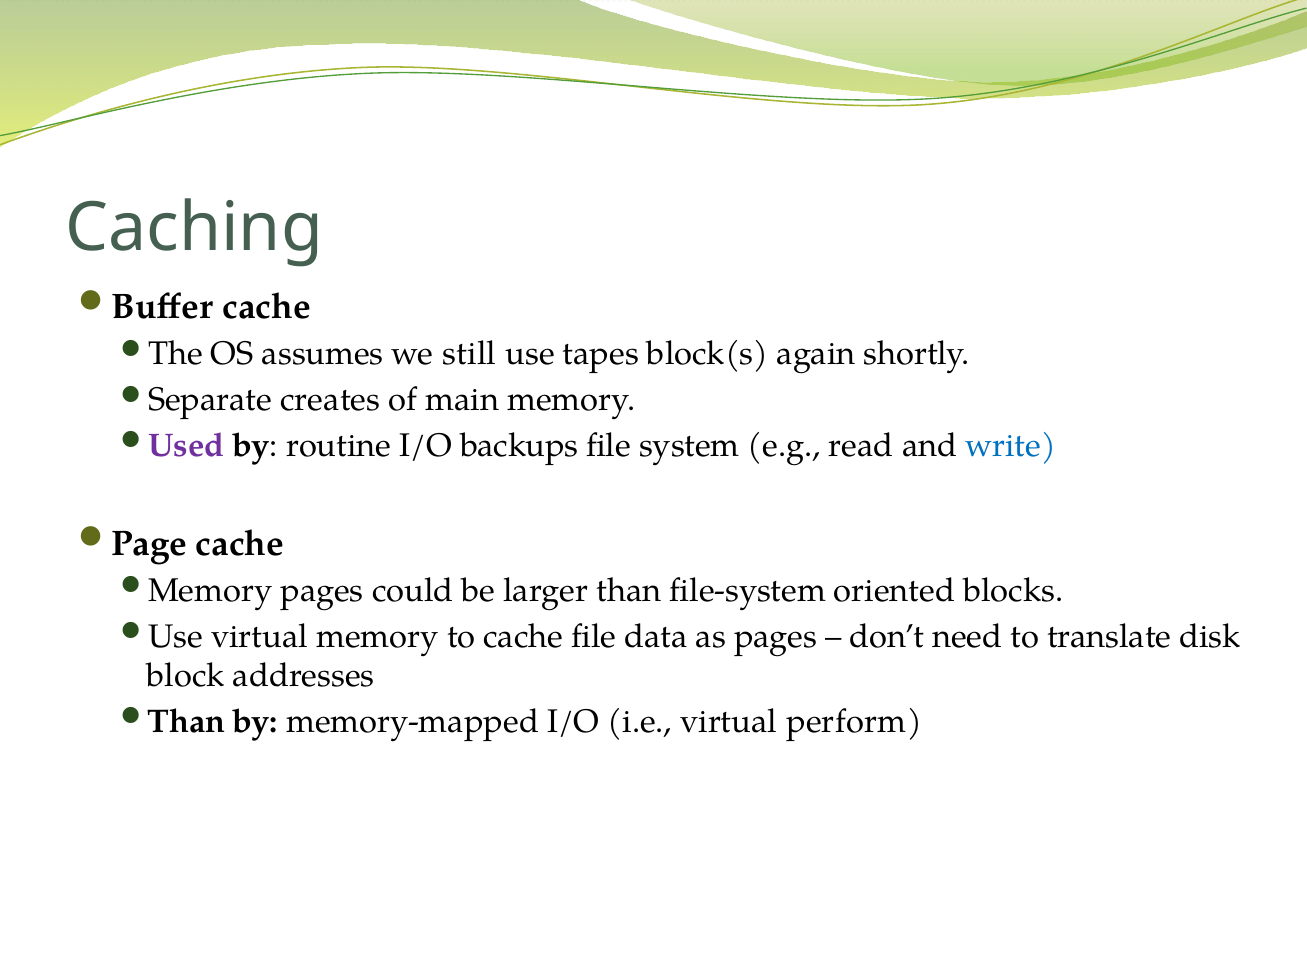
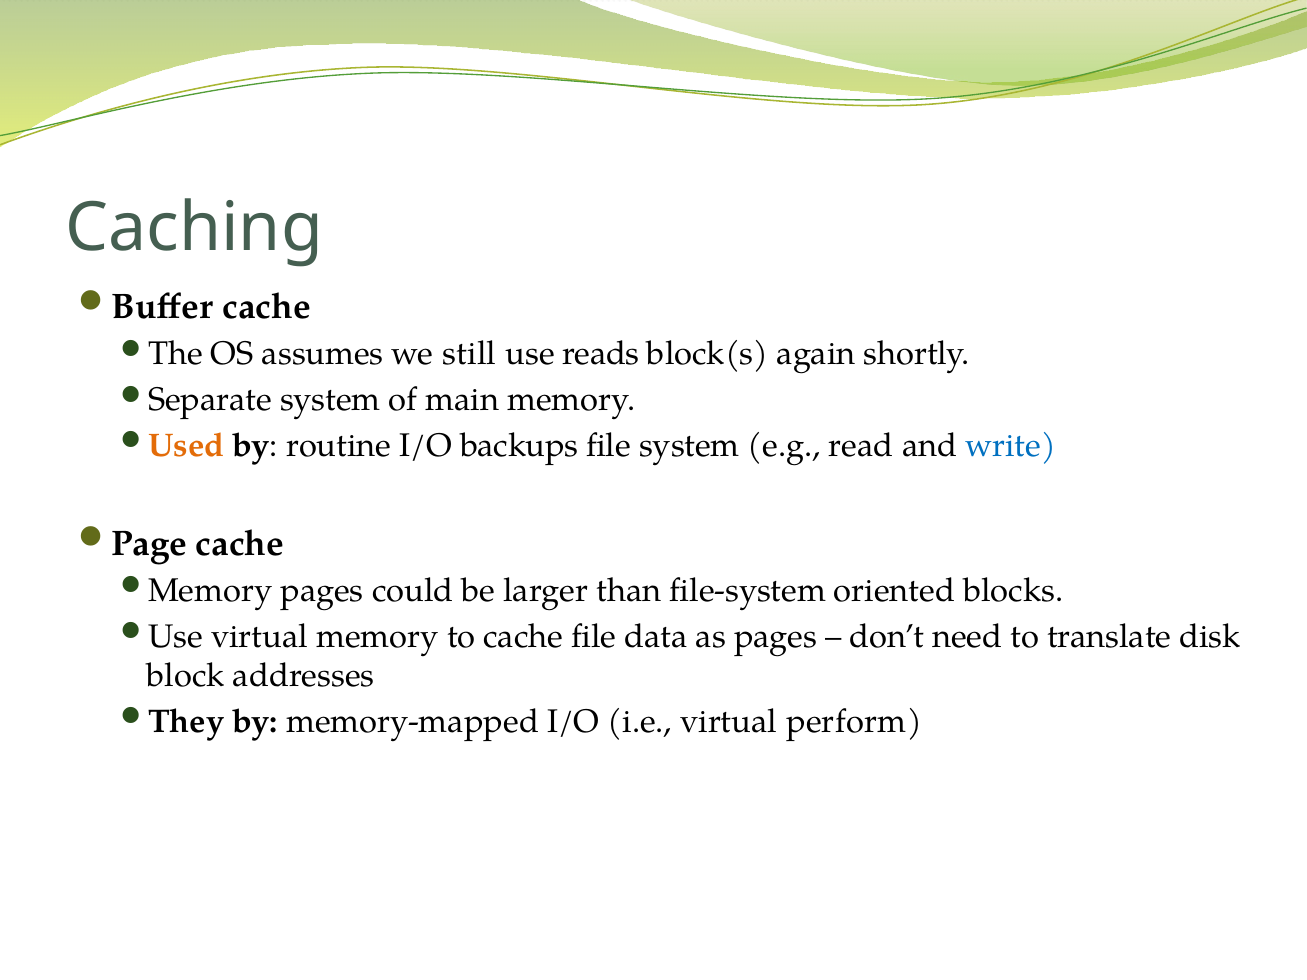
tapes: tapes -> reads (601, 354)
Separate creates: creates -> system (330, 400)
Used colour: purple -> orange (186, 446)
Than: Than -> They (186, 721)
